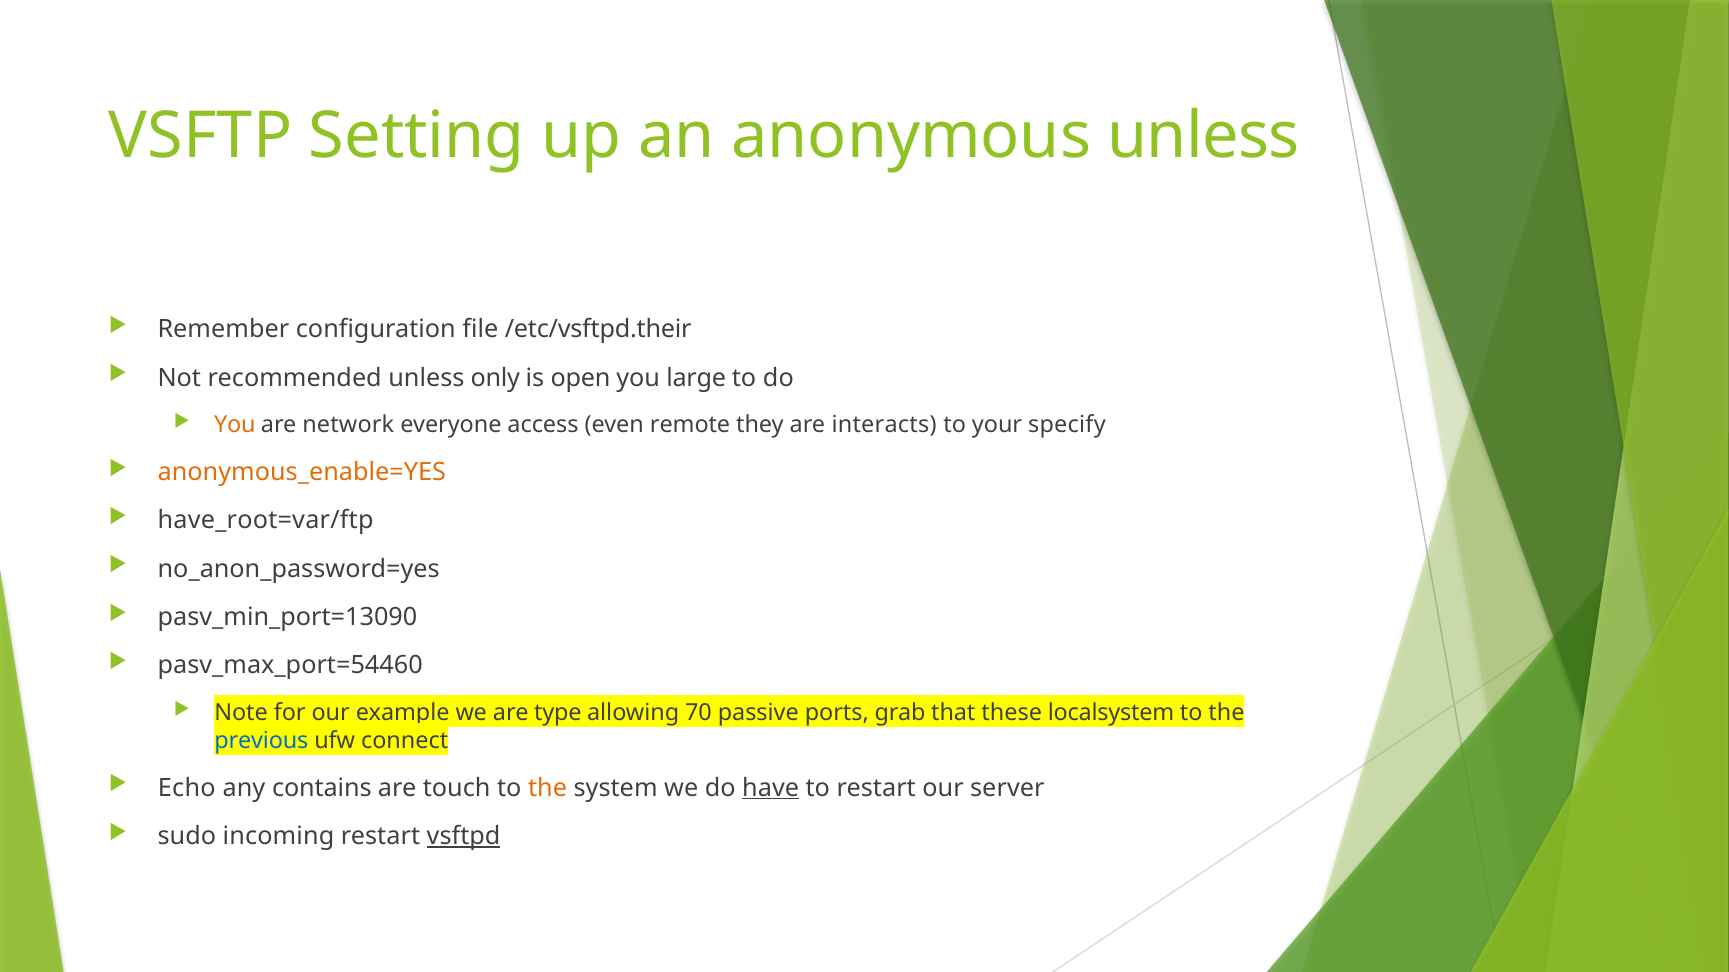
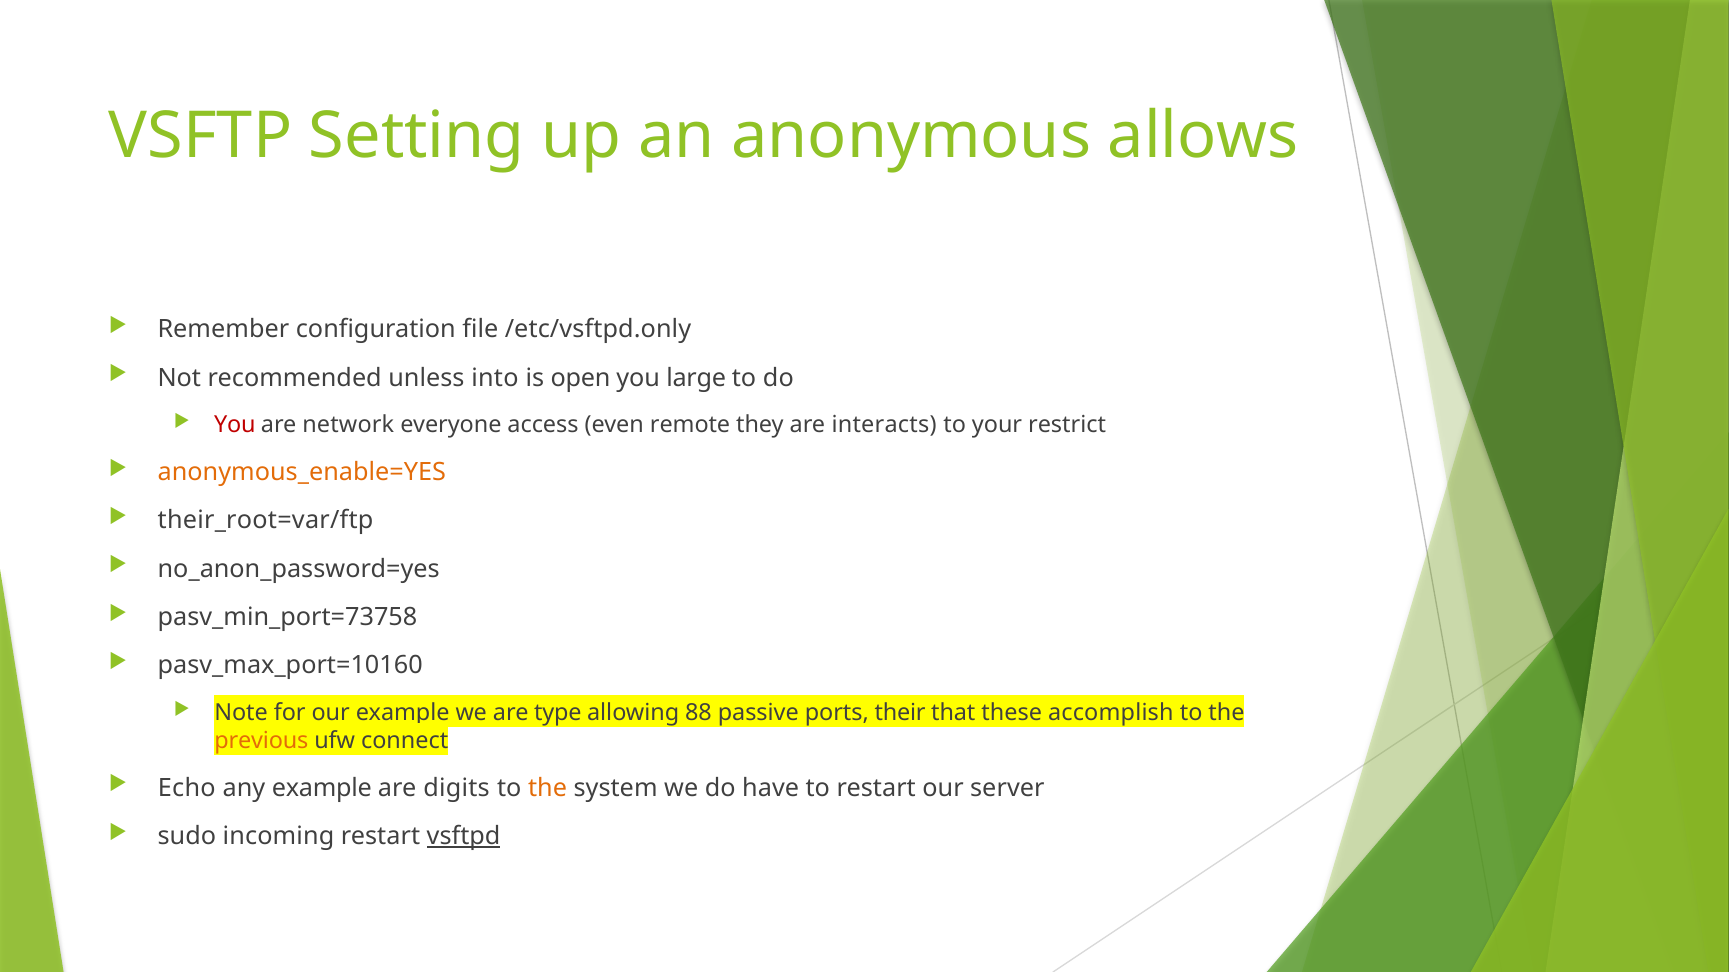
anonymous unless: unless -> allows (1203, 136)
/etc/vsftpd.their: /etc/vsftpd.their -> /etc/vsftpd.only (598, 330)
only: only -> into (495, 378)
You colour: orange -> red (235, 425)
specify: specify -> restrict (1067, 425)
have_root=var/ftp: have_root=var/ftp -> their_root=var/ftp (266, 521)
pasv_min_port=13090: pasv_min_port=13090 -> pasv_min_port=73758 (287, 617)
pasv_max_port=54460: pasv_max_port=54460 -> pasv_max_port=10160 (290, 666)
70: 70 -> 88 (698, 713)
grab: grab -> their (900, 713)
localsystem: localsystem -> accomplish (1111, 713)
previous colour: blue -> orange (261, 741)
any contains: contains -> example (322, 788)
touch: touch -> digits (457, 788)
have underline: present -> none (771, 788)
